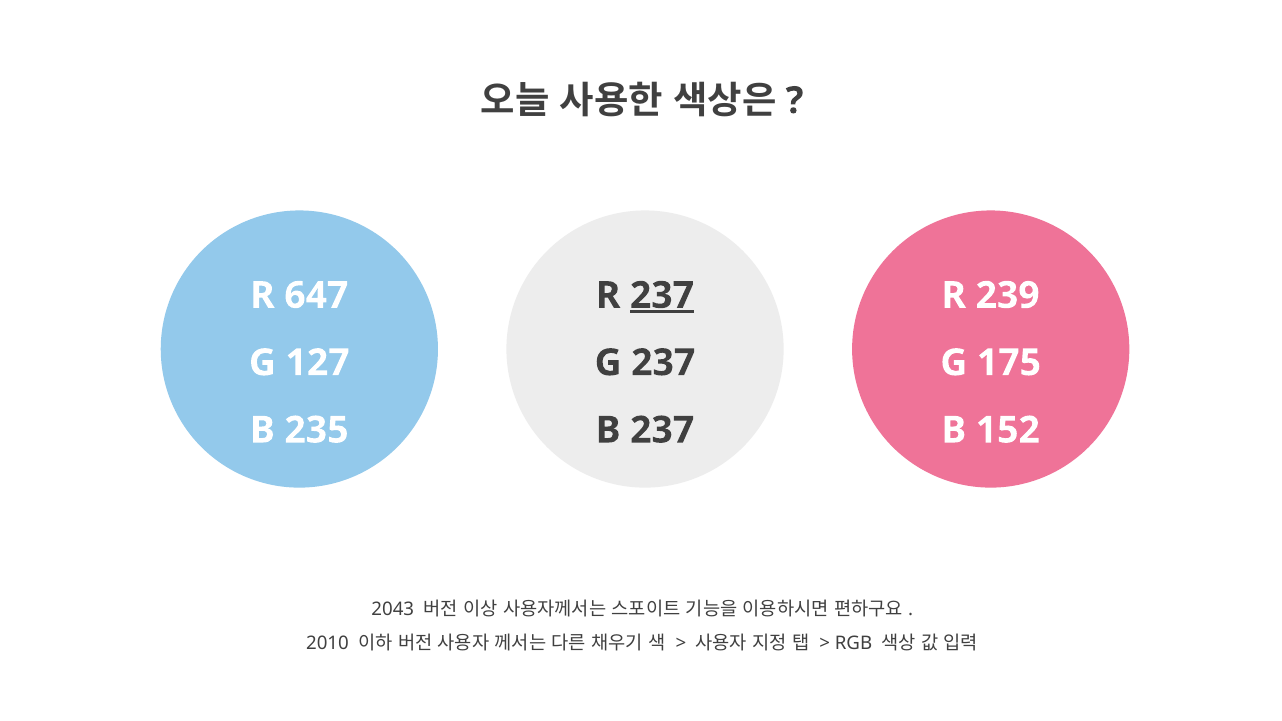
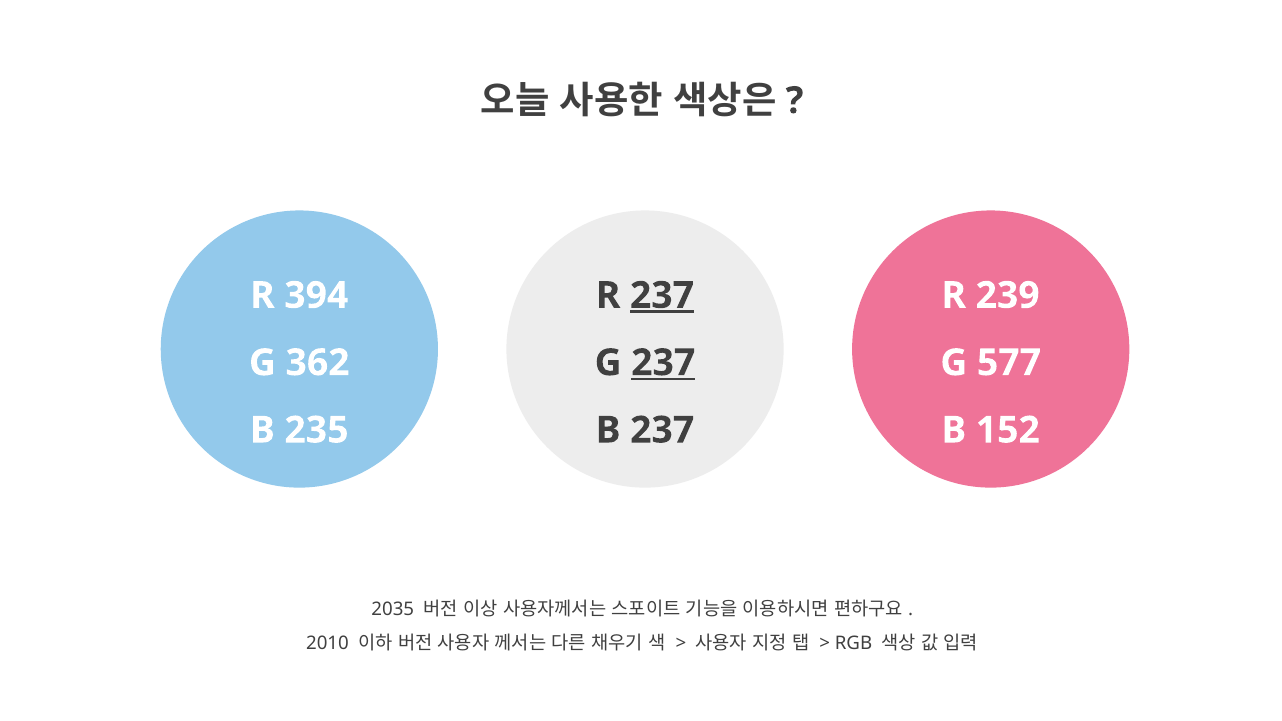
647: 647 -> 394 (316, 296)
127: 127 -> 362 (318, 363)
237 underline: none -> present (663, 363)
175: 175 -> 577 (1009, 363)
2043: 2043 -> 2035 (393, 609)
